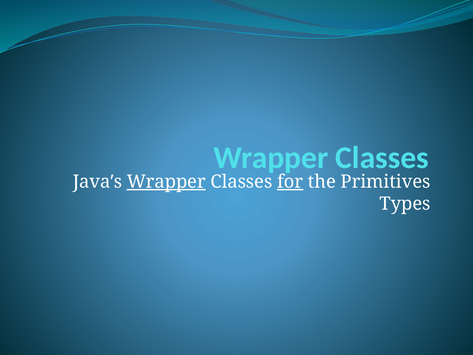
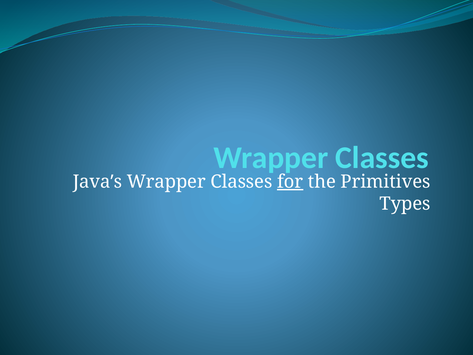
Wrapper underline: present -> none (166, 182)
